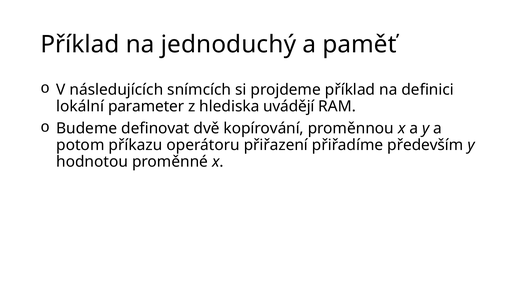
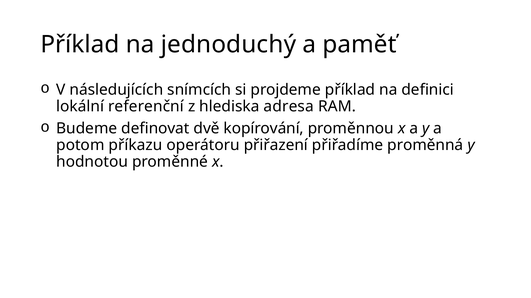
parameter: parameter -> referenční (146, 107)
uvádějí: uvádějí -> adresa (289, 107)
především: především -> proměnná (425, 146)
